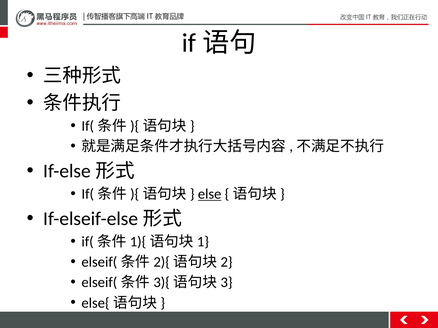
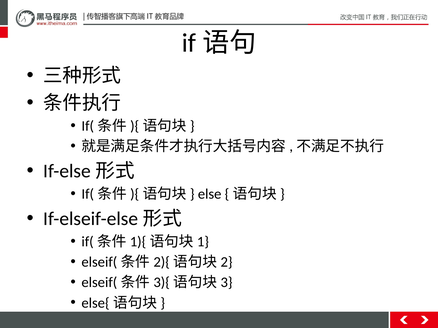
else underline: present -> none (210, 194)
